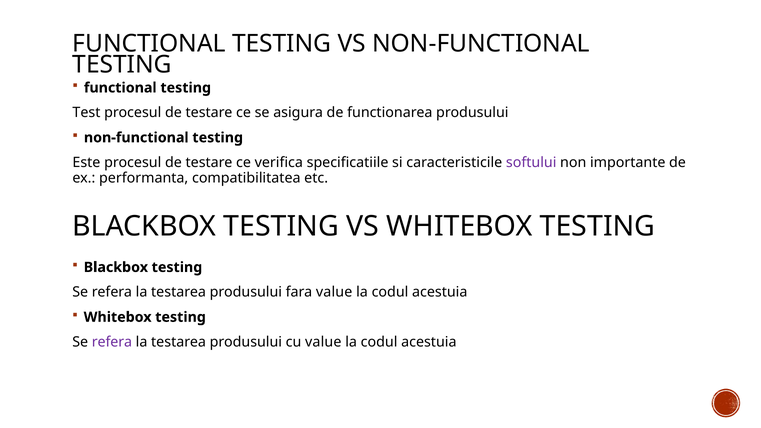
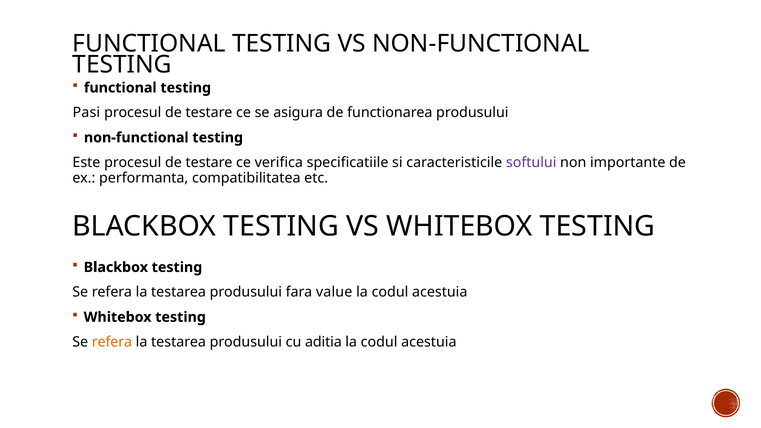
Test: Test -> Pasi (86, 113)
refera colour: purple -> orange (112, 342)
cu value: value -> aditia (323, 342)
